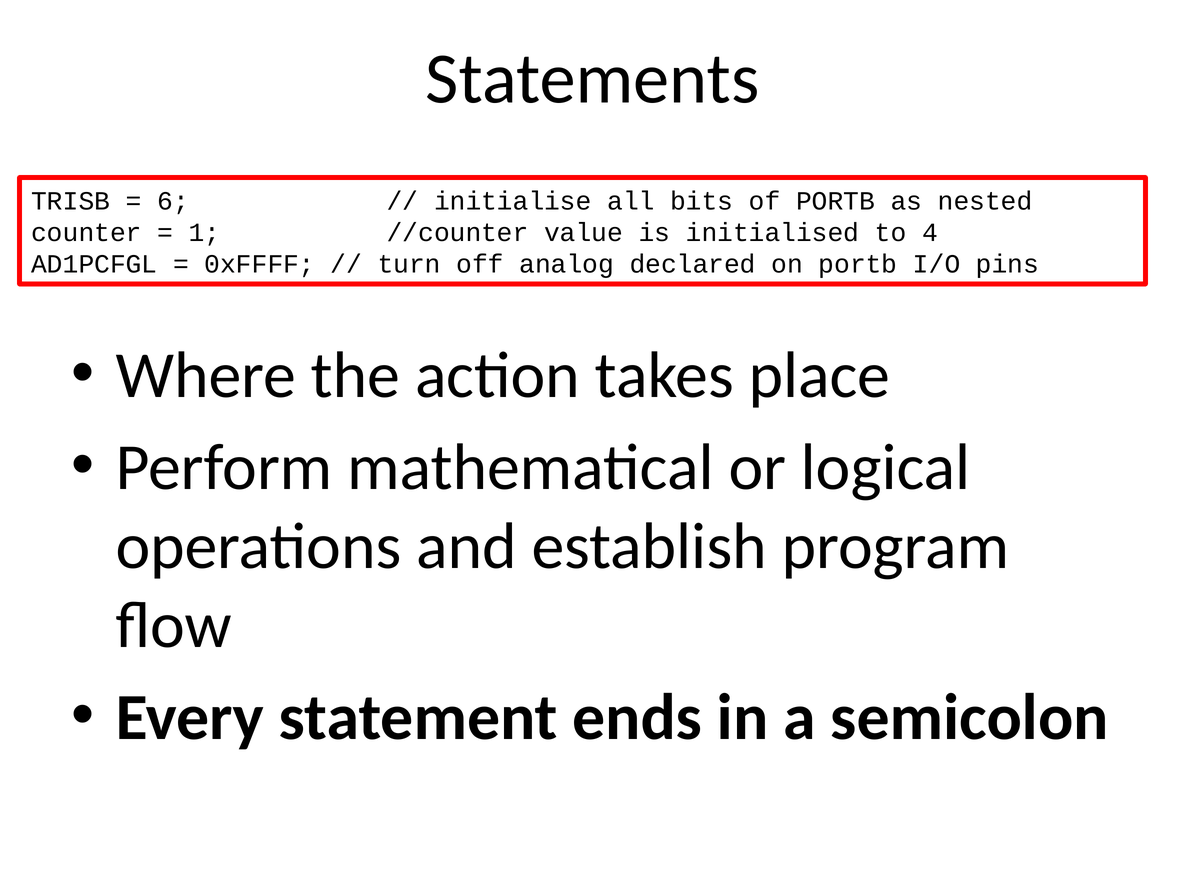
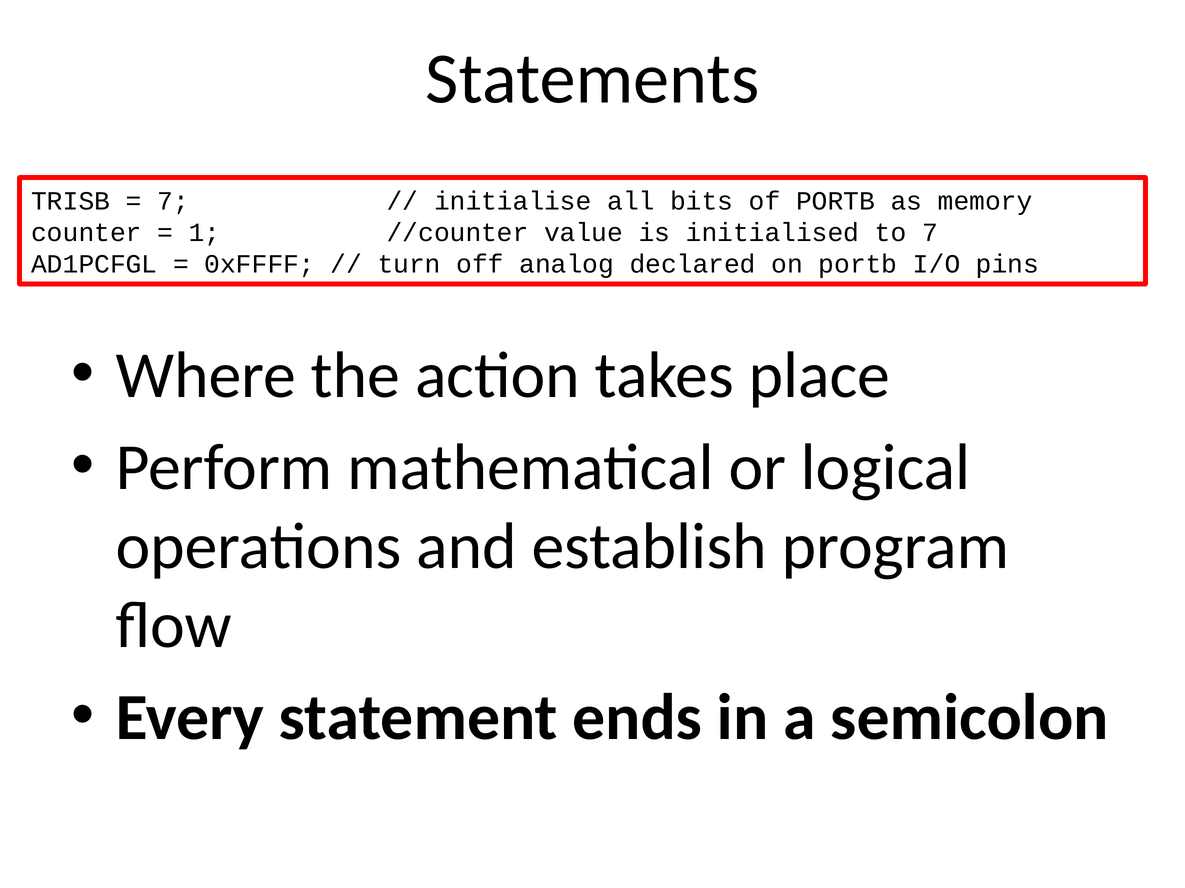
6: 6 -> 7 (173, 201)
nested: nested -> memory (985, 201)
to 4: 4 -> 7 (930, 233)
